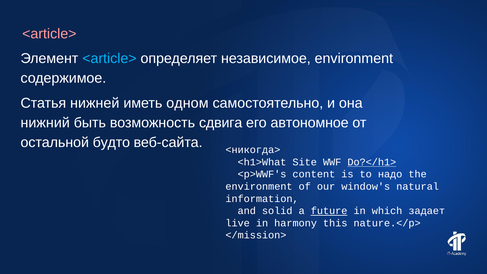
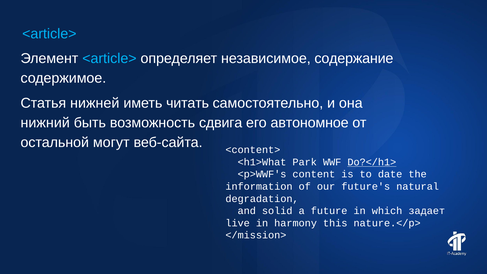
<article> colour: pink -> light blue (49, 34)
независимое environment: environment -> содержание (354, 58)
одном: одном -> читать (188, 103)
будто: будто -> могут (111, 142)
<никогда>: <никогда> -> <content> (253, 150)
Site: Site -> Park (305, 162)
надо: надо -> date (390, 174)
environment: environment -> information (259, 186)
window's: window's -> future's (366, 186)
information: information -> degradation (262, 199)
future underline: present -> none (329, 211)
